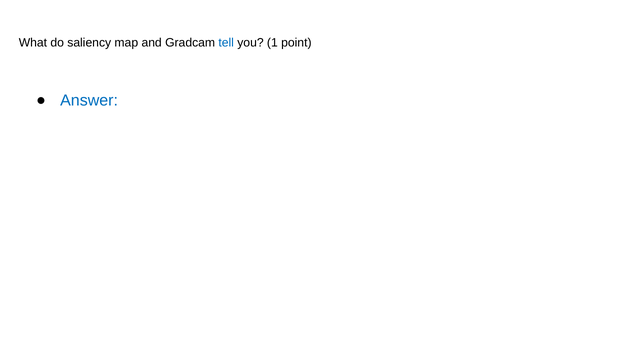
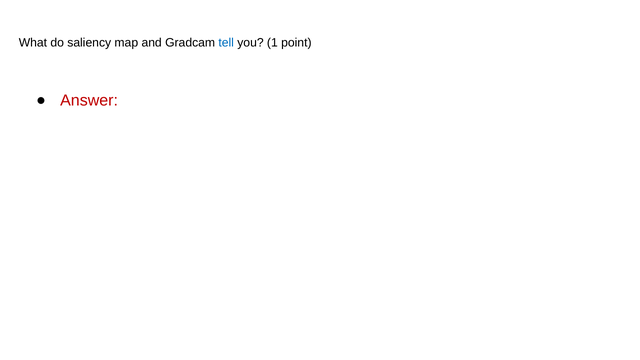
Answer colour: blue -> red (89, 101)
